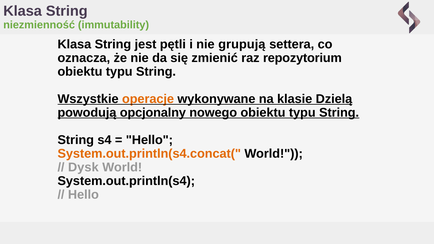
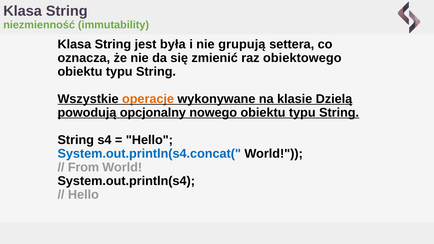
pętli: pętli -> była (173, 44)
repozytorium: repozytorium -> obiektowego (302, 58)
System.out.println(s4.concat( colour: orange -> blue (149, 154)
Dysk: Dysk -> From (83, 167)
